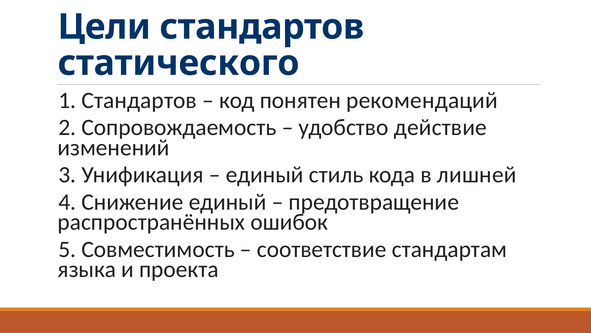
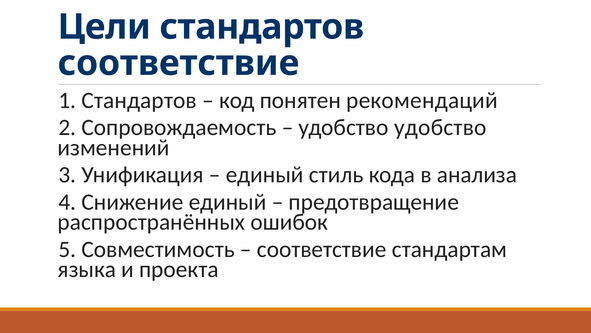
статического: статического -> соответствие (178, 63)
удобство действие: действие -> удобство (440, 127)
лишней: лишней -> анализа (477, 175)
